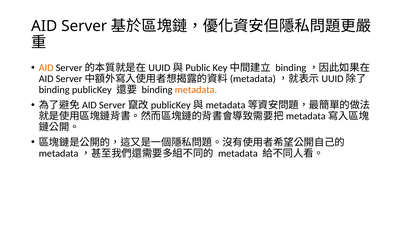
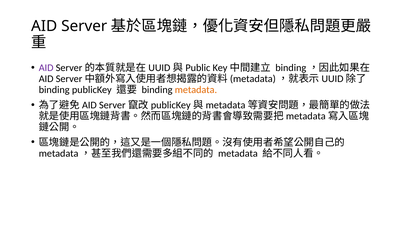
AID colour: orange -> purple (46, 68)
